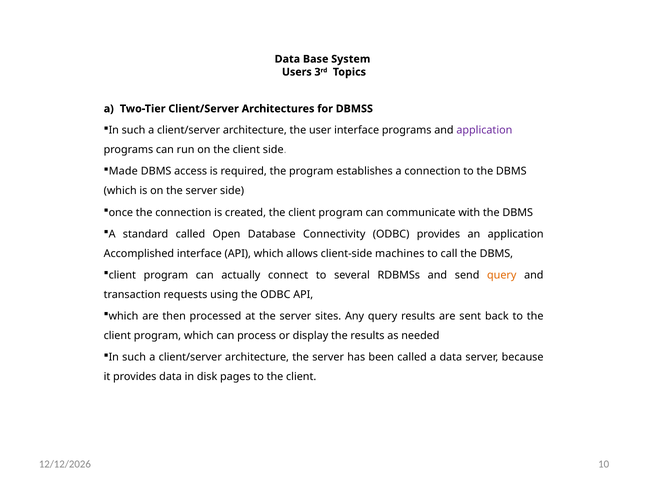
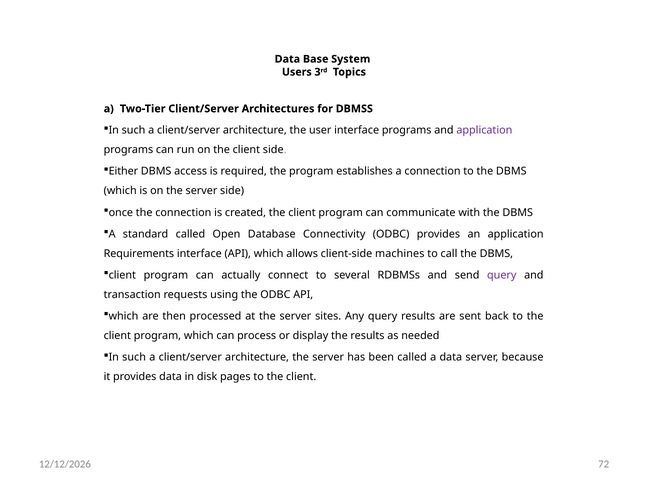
Made: Made -> Either (123, 171)
Accomplished: Accomplished -> Requirements (139, 253)
query colour: orange -> purple (502, 275)
10: 10 -> 72 (604, 464)
